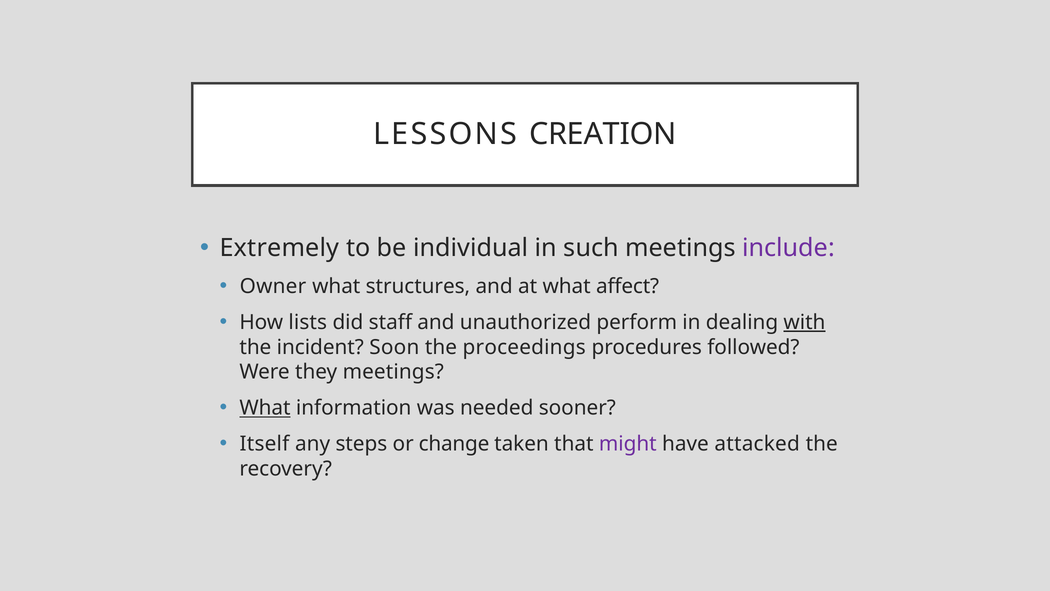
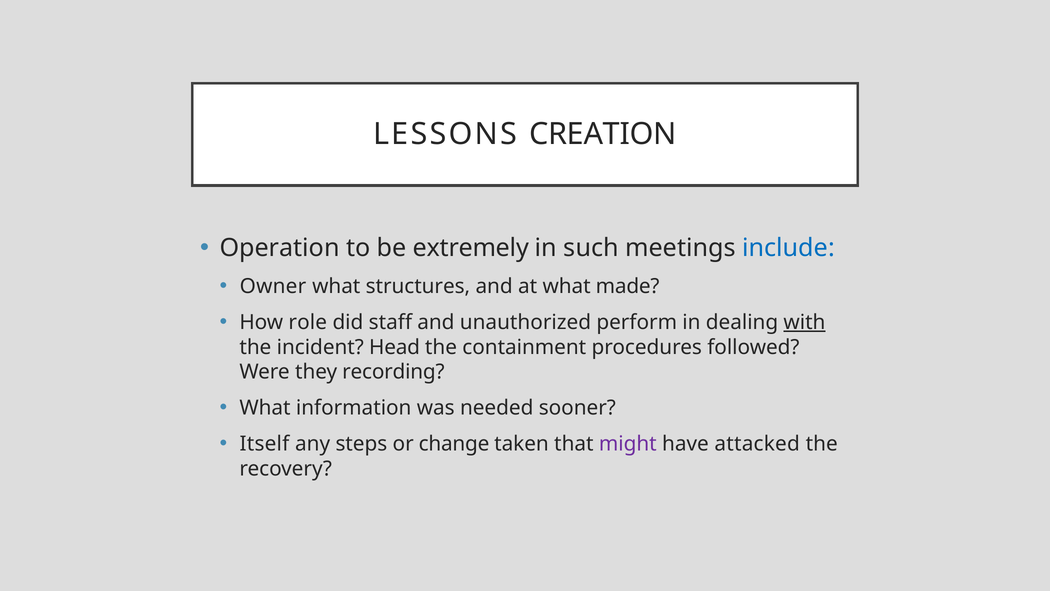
Extremely: Extremely -> Operation (280, 248)
individual: individual -> extremely (471, 248)
include colour: purple -> blue (789, 248)
affect: affect -> made (628, 286)
lists: lists -> role (308, 322)
Soon: Soon -> Head (395, 347)
proceedings: proceedings -> containment (524, 347)
they meetings: meetings -> recording (393, 372)
What underline: present -> none (265, 408)
